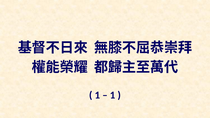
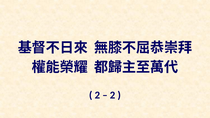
1: 1 -> 2 (97, 95)
1: 1 -> 2 (113, 95)
